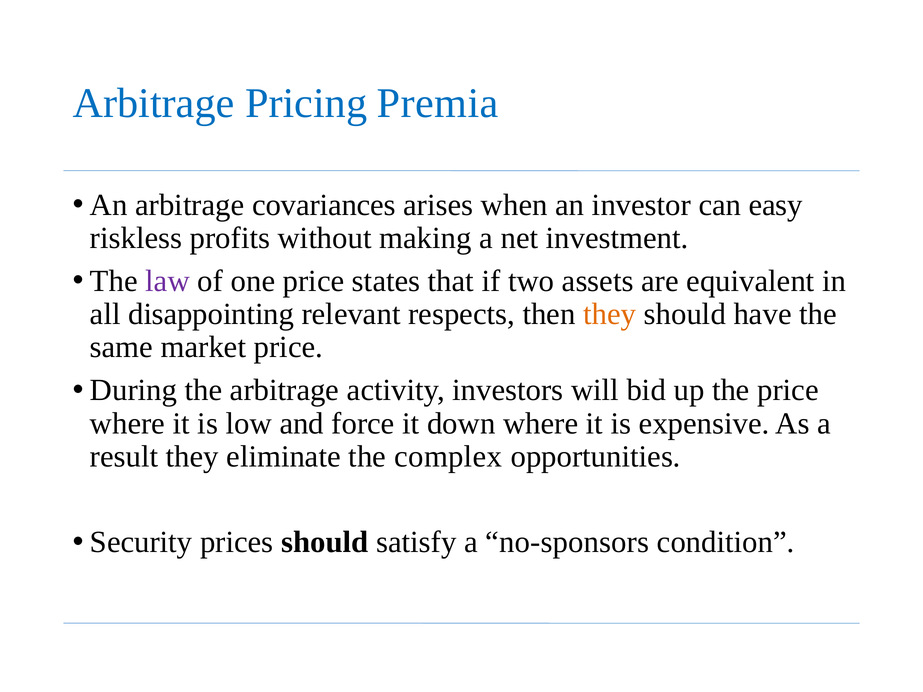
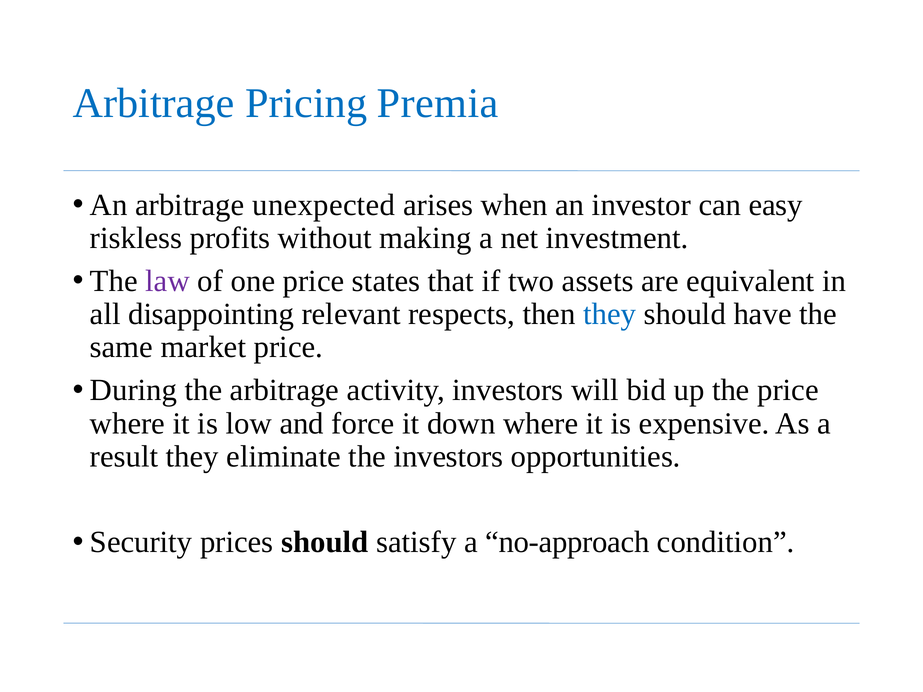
covariances: covariances -> unexpected (324, 205)
they colour: orange -> blue (610, 314)
the complex: complex -> investors (449, 457)
no-sponsors: no-sponsors -> no-approach (567, 542)
